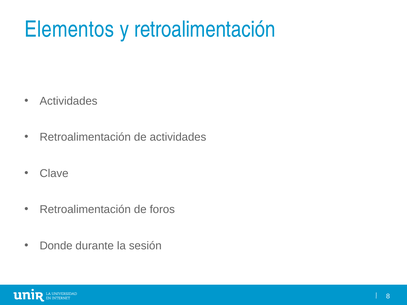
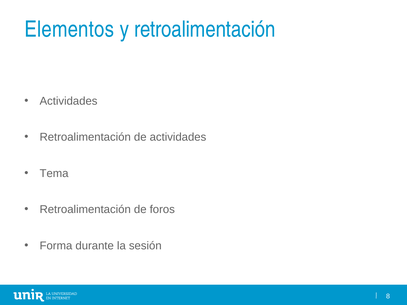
Clave: Clave -> Tema (54, 174)
Donde: Donde -> Forma (56, 246)
